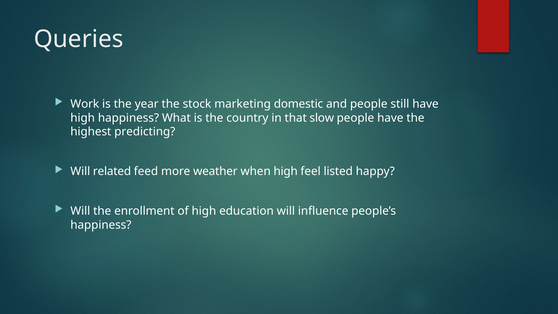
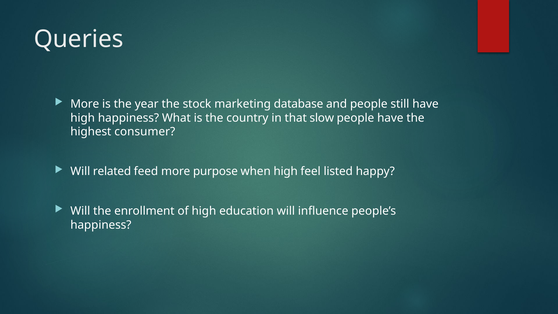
Work: Work -> More (85, 104)
domestic: domestic -> database (299, 104)
predicting: predicting -> consumer (145, 132)
weather: weather -> purpose (215, 171)
